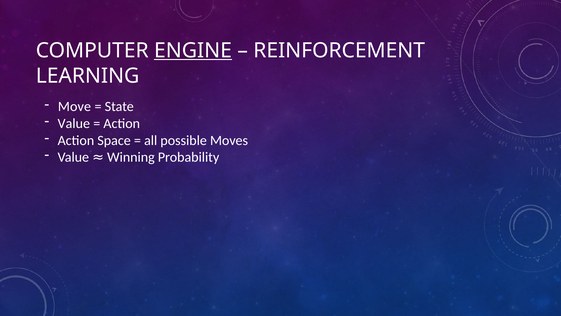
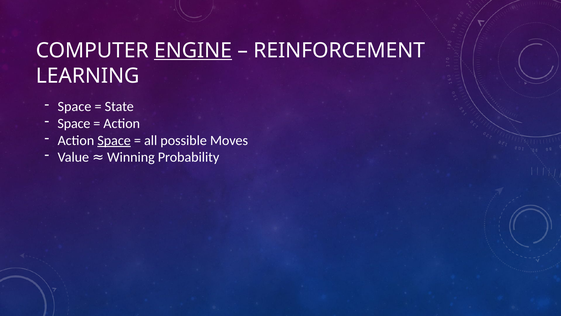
Move: Move -> Space (74, 107)
Value: Value -> Space (74, 123)
Space underline: none -> present (114, 140)
